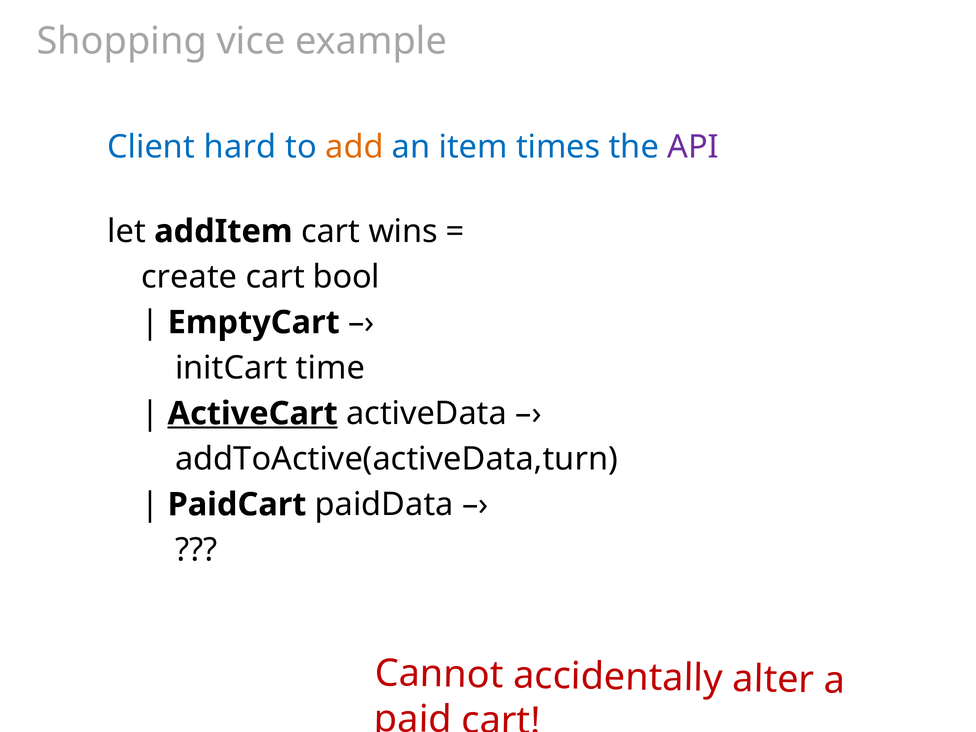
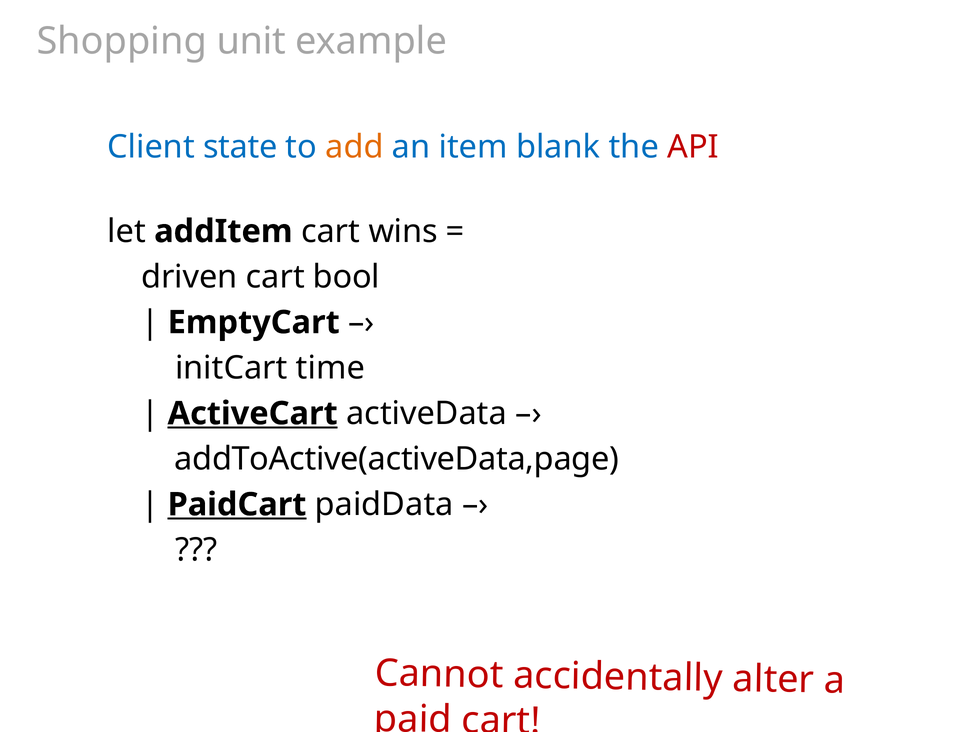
vice: vice -> unit (251, 41)
hard: hard -> state (240, 147)
times: times -> blank (558, 147)
API colour: purple -> red (693, 147)
create: create -> driven (189, 277)
addToActive(activeData,turn: addToActive(activeData,turn -> addToActive(activeData,page (397, 459)
PaidCart underline: none -> present (237, 505)
